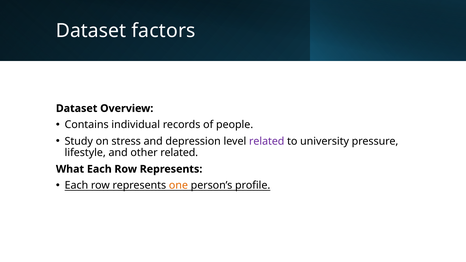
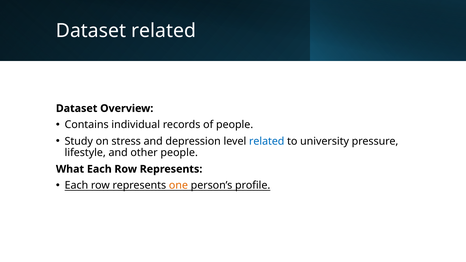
Dataset factors: factors -> related (164, 31)
related colour: purple -> blue (267, 141)
other related: related -> people (179, 153)
